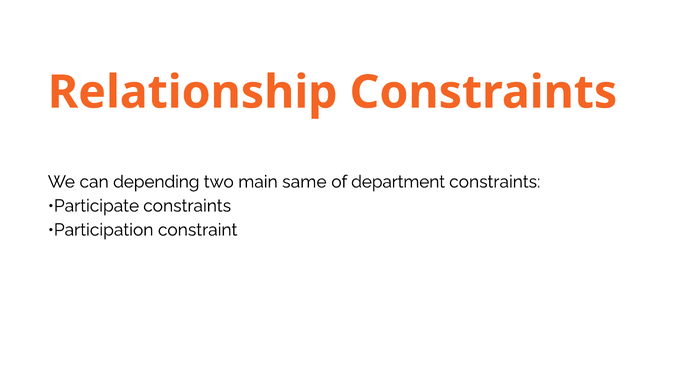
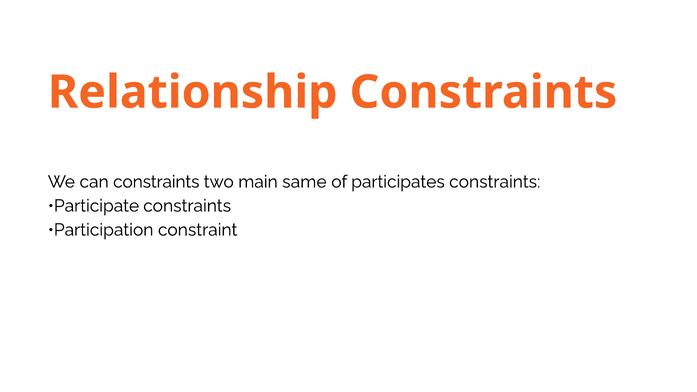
can depending: depending -> constraints (156, 182)
department: department -> participates (398, 182)
